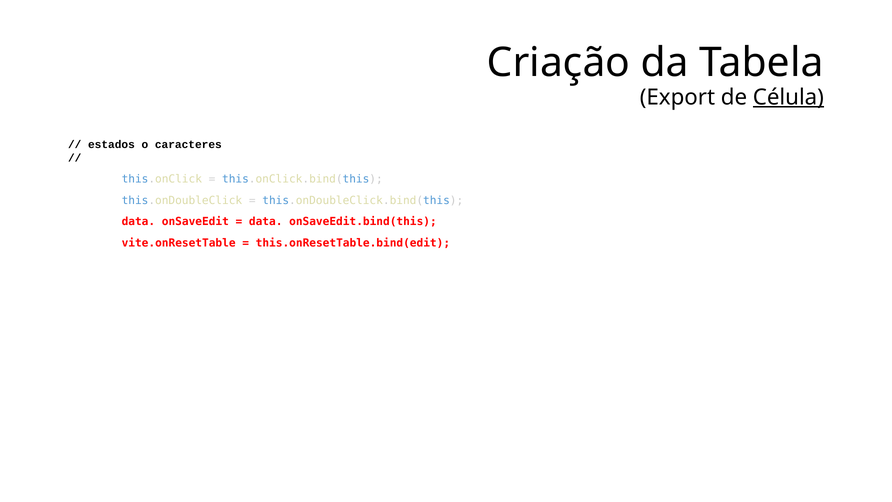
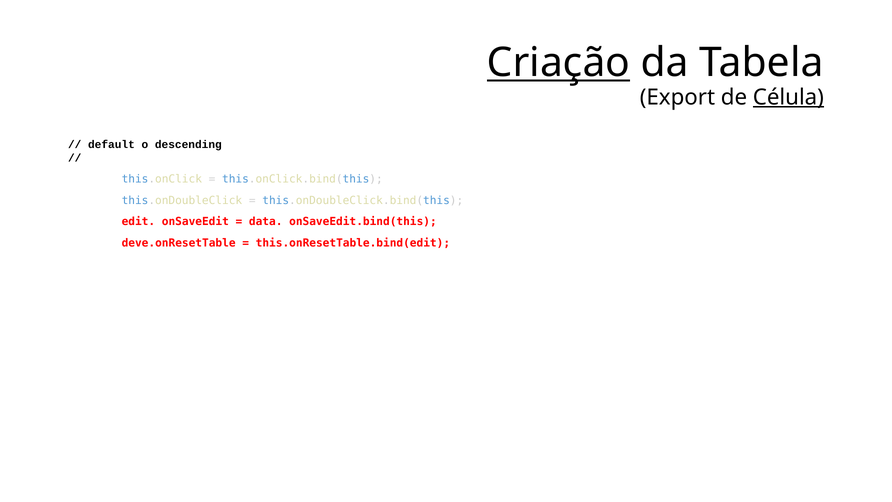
Criação underline: none -> present (559, 63)
estados: estados -> default (111, 144)
caracteres: caracteres -> descending (188, 144)
data: data -> edit (138, 222)
vite.onResetTable: vite.onResetTable -> deve.onResetTable (179, 243)
